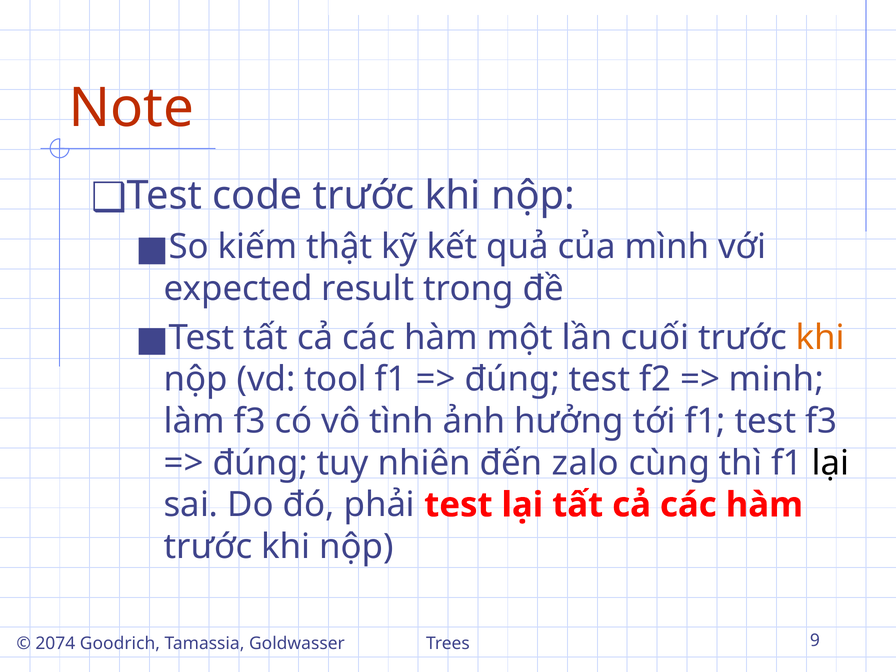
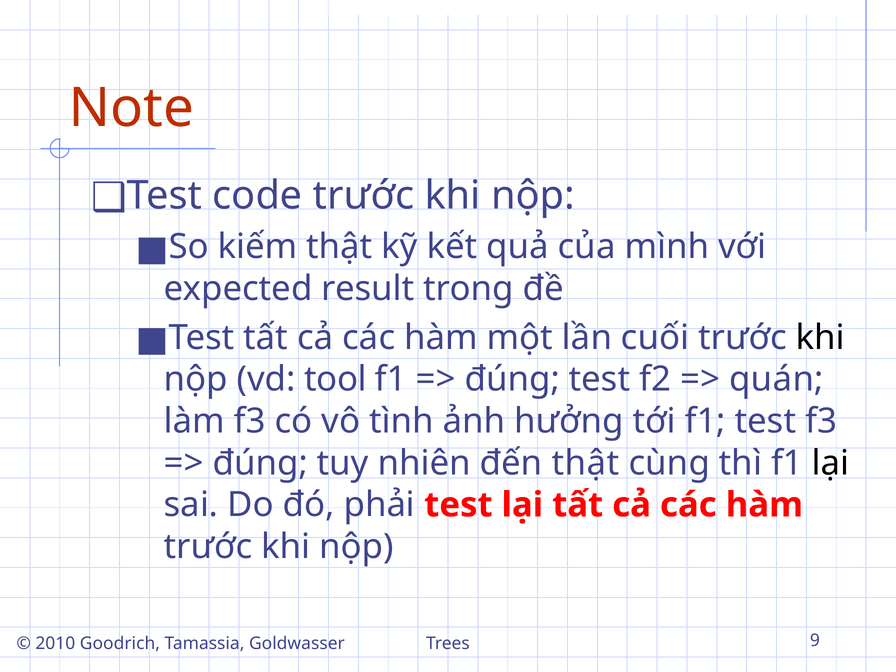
khi colour: orange -> black (820, 338)
minh: minh -> quán (776, 379)
đến zalo: zalo -> thật (586, 463)
2074: 2074 -> 2010 (55, 643)
